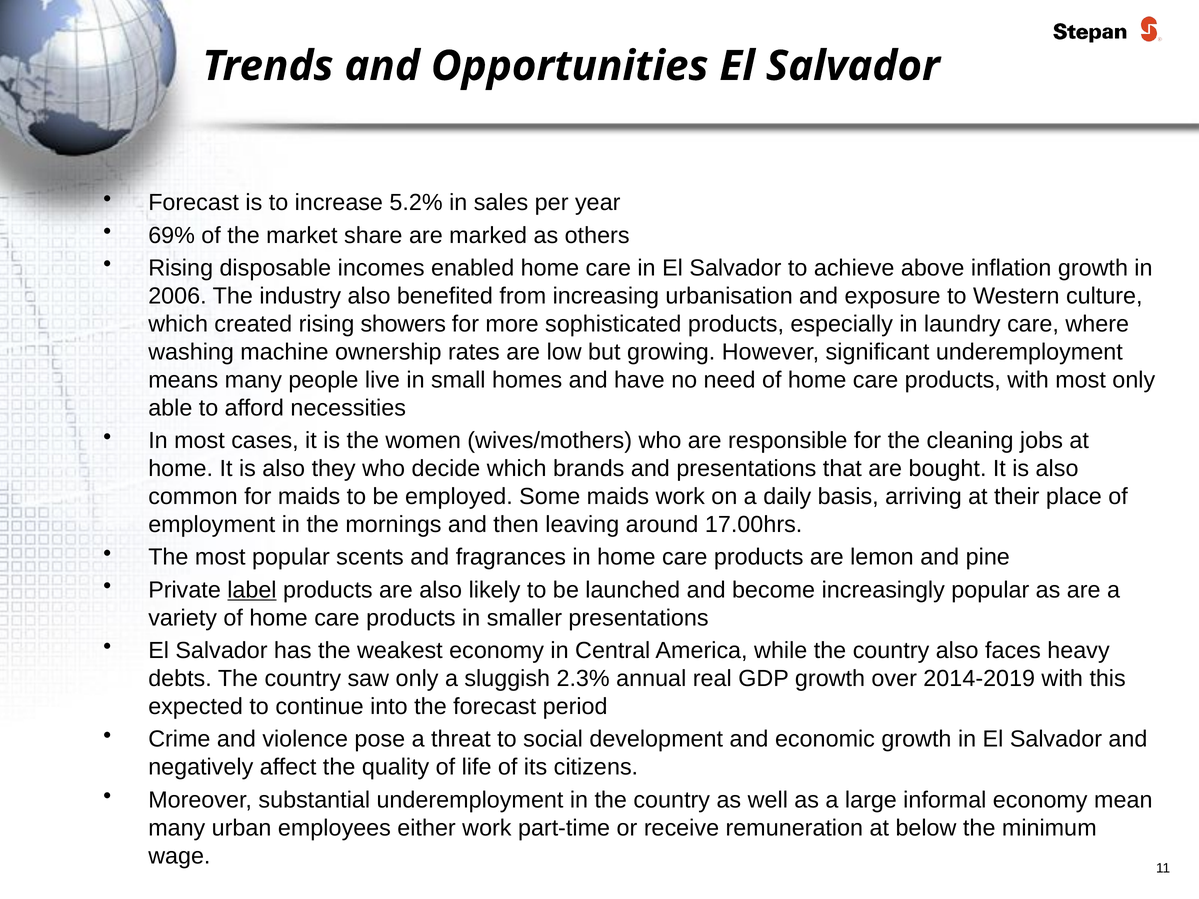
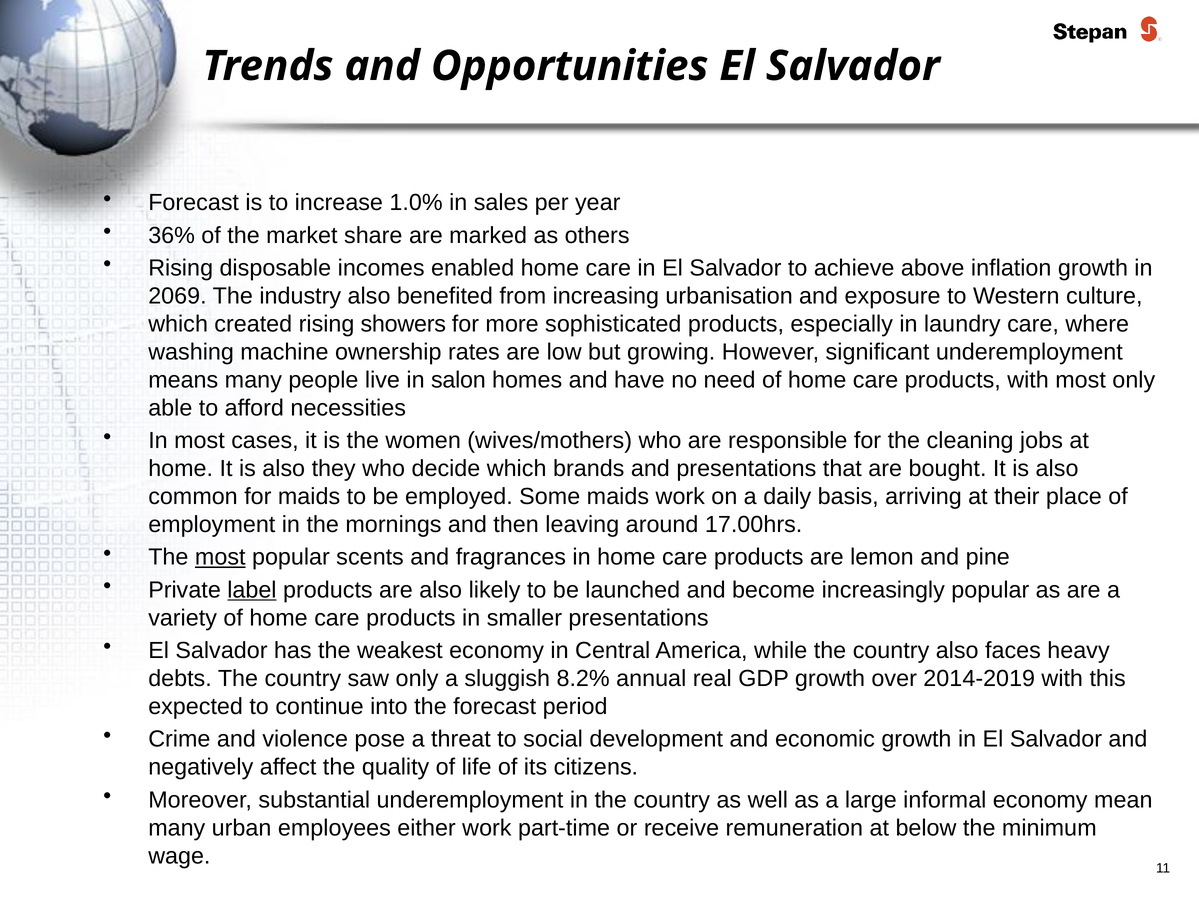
5.2%: 5.2% -> 1.0% (416, 203)
69%: 69% -> 36% (172, 236)
2006: 2006 -> 2069 (177, 296)
small: small -> salon (458, 380)
most underline: none -> present (220, 557)
2.3%: 2.3% -> 8.2% (583, 679)
